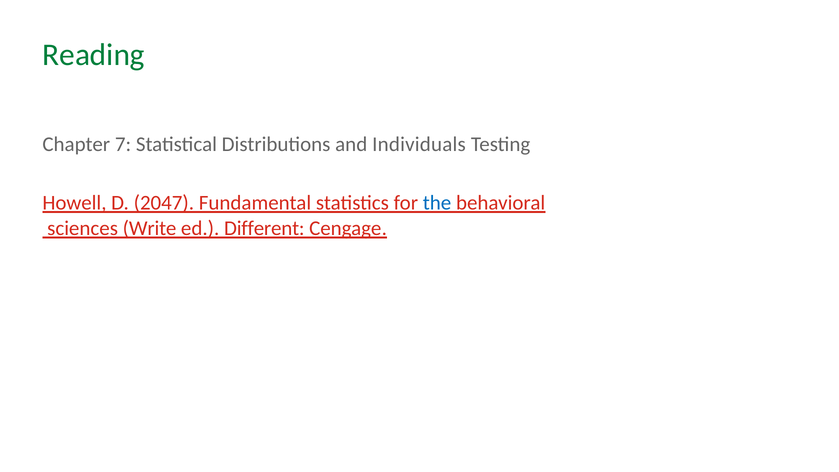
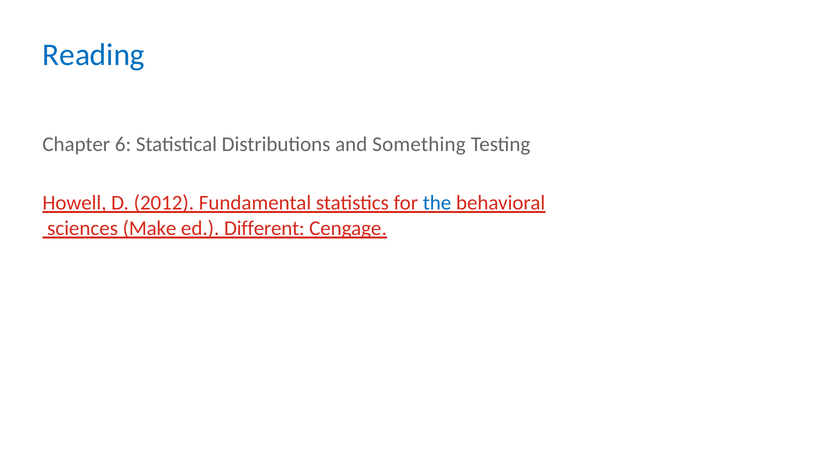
Reading colour: green -> blue (94, 55)
7: 7 -> 6 (123, 144)
Individuals: Individuals -> Something (419, 144)
2047: 2047 -> 2012 (164, 203)
Write: Write -> Make (150, 228)
